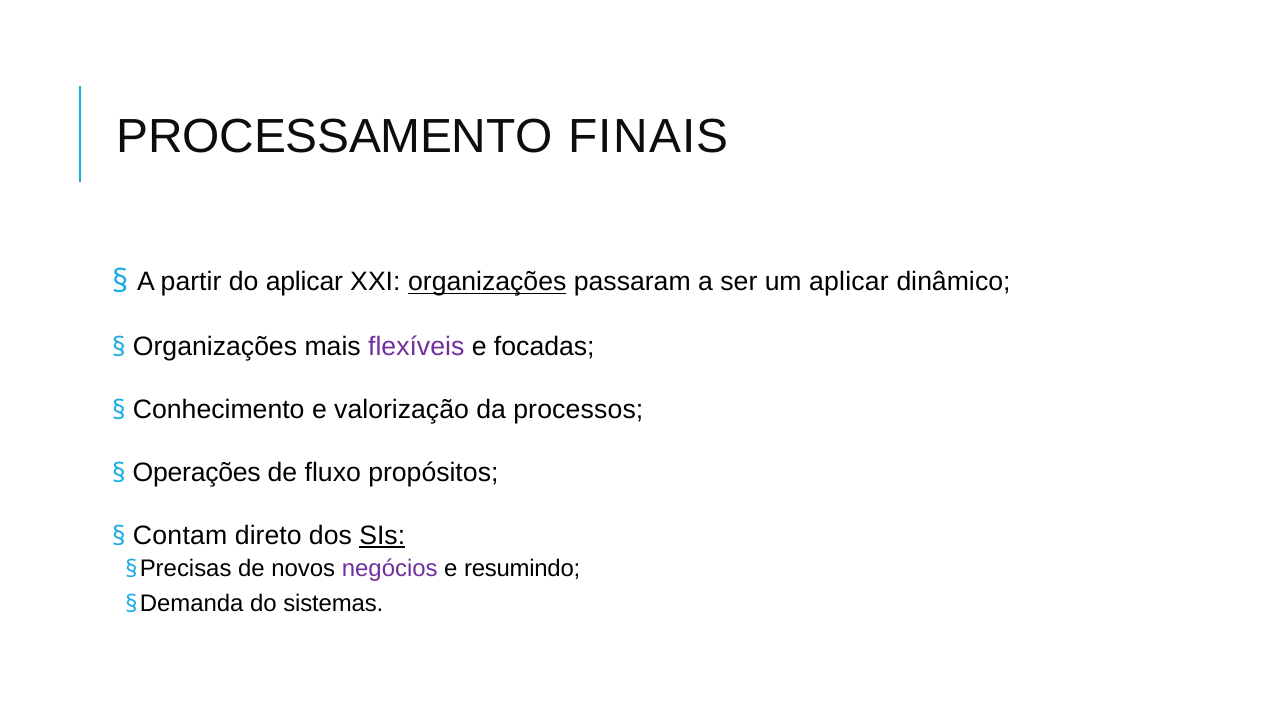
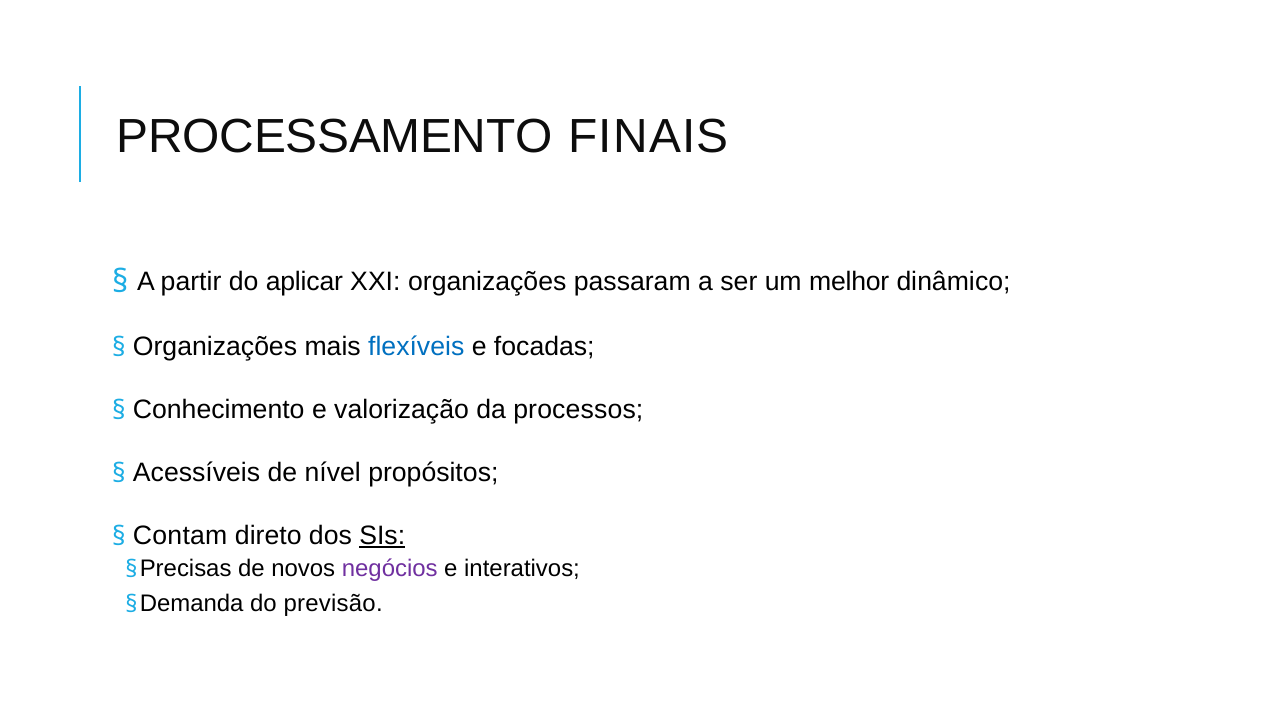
organizações underline: present -> none (487, 282)
um aplicar: aplicar -> melhor (849, 282)
flexíveis colour: purple -> blue (416, 346)
Operações: Operações -> Acessíveis (197, 473)
fluxo: fluxo -> nível (333, 473)
resumindo: resumindo -> interativos (522, 569)
sistemas: sistemas -> previsão (333, 604)
